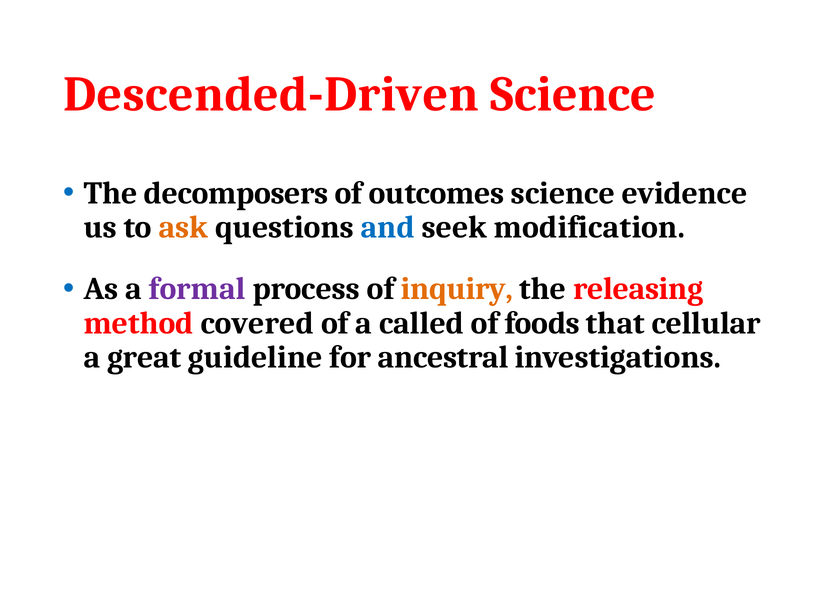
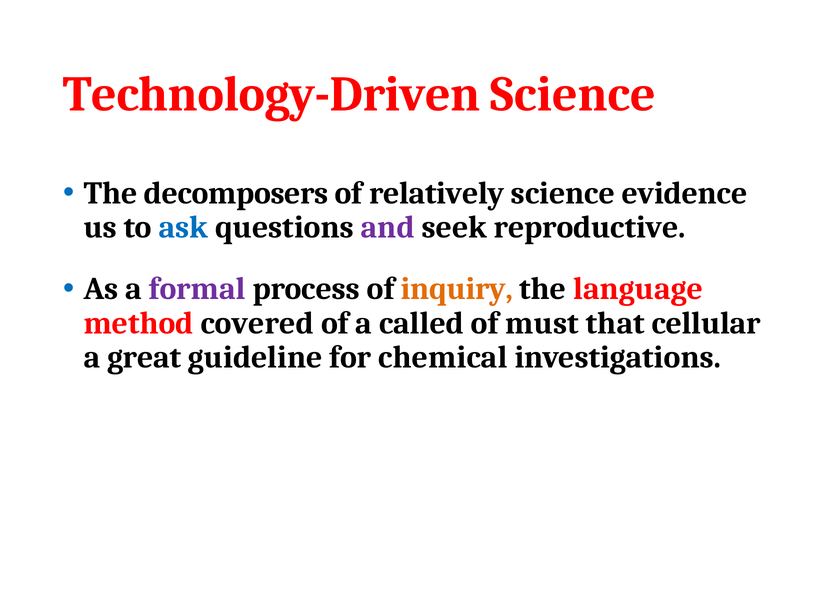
Descended-Driven: Descended-Driven -> Technology-Driven (271, 95)
outcomes: outcomes -> relatively (437, 193)
ask colour: orange -> blue (183, 228)
and colour: blue -> purple (388, 228)
modification: modification -> reproductive (590, 228)
releasing: releasing -> language (638, 289)
foods: foods -> must (542, 324)
ancestral: ancestral -> chemical (443, 358)
